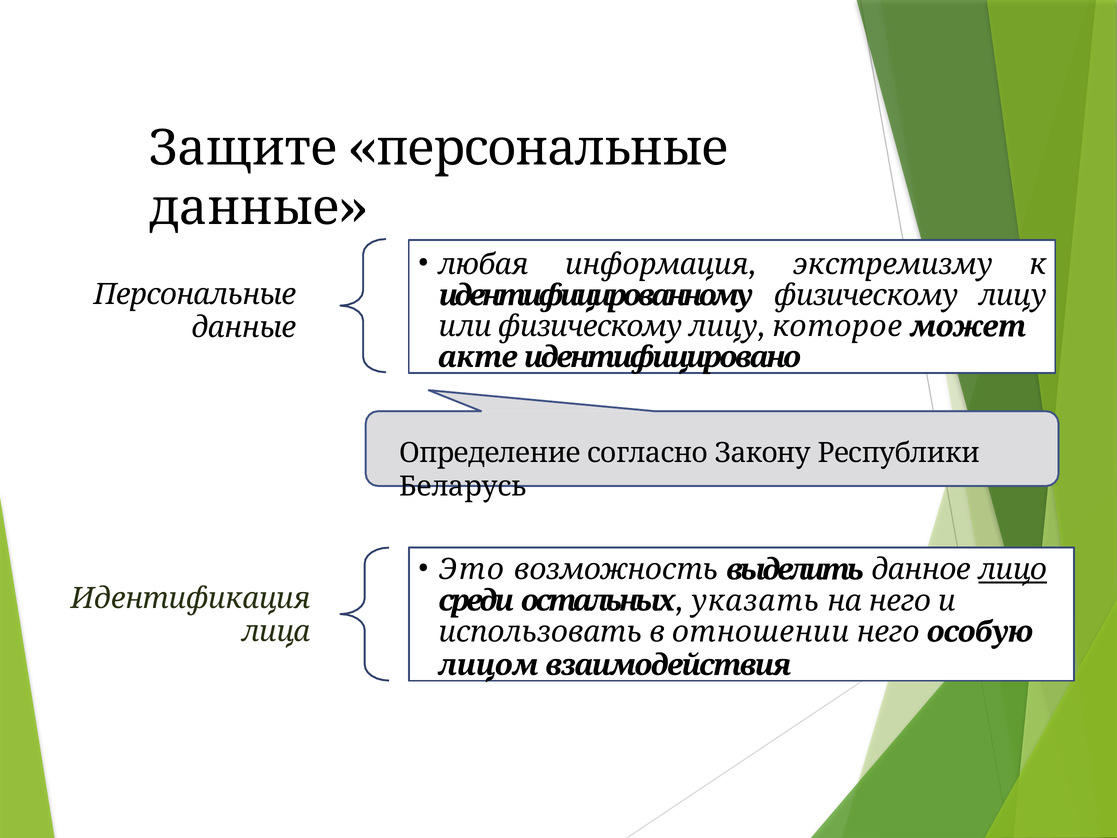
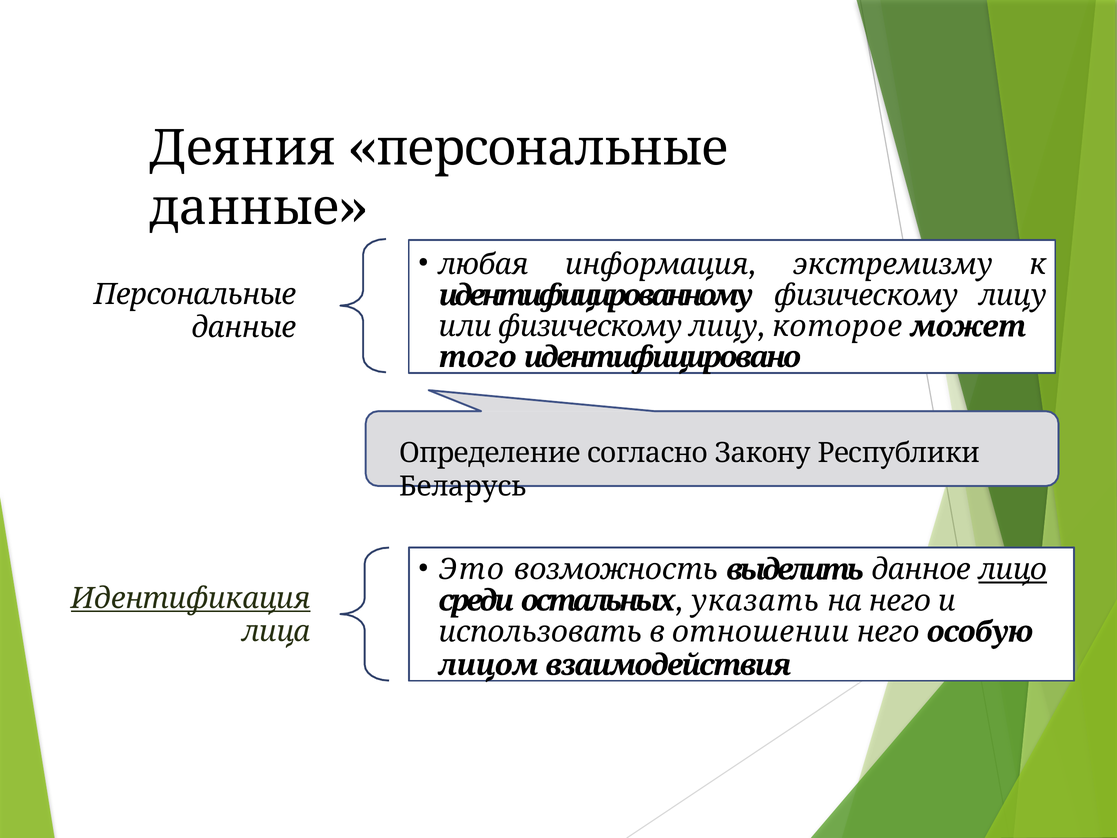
Защите: Защите -> Деяния (243, 148)
акте: акте -> того (478, 357)
Идентификация underline: none -> present (191, 598)
